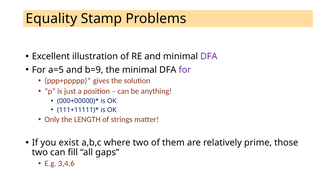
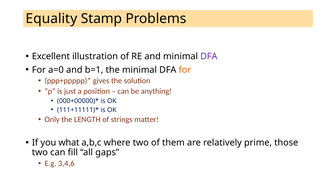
a=5: a=5 -> a=0 (56, 70)
b=9: b=9 -> b=1 (94, 70)
for colour: purple -> orange (185, 70)
exist: exist -> what (69, 143)
